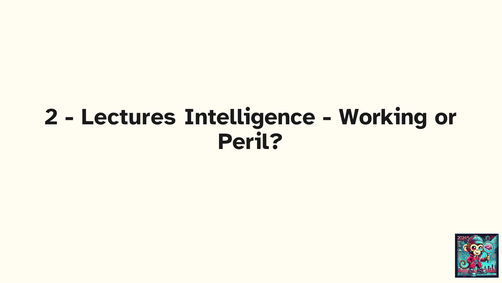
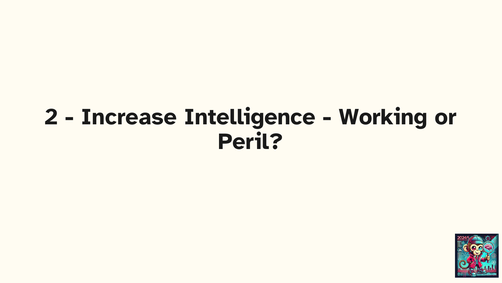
Lectures: Lectures -> Increase (129, 117)
